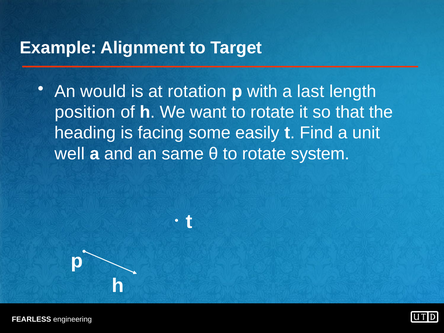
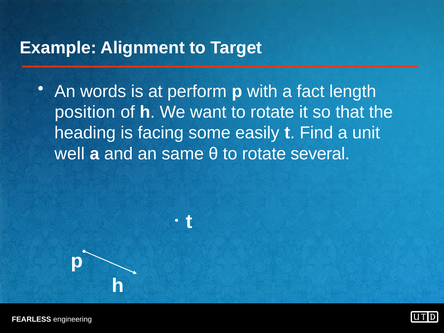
would: would -> words (103, 91)
rotation: rotation -> perform (197, 91)
last: last -> fact (311, 91)
system: system -> several (320, 154)
